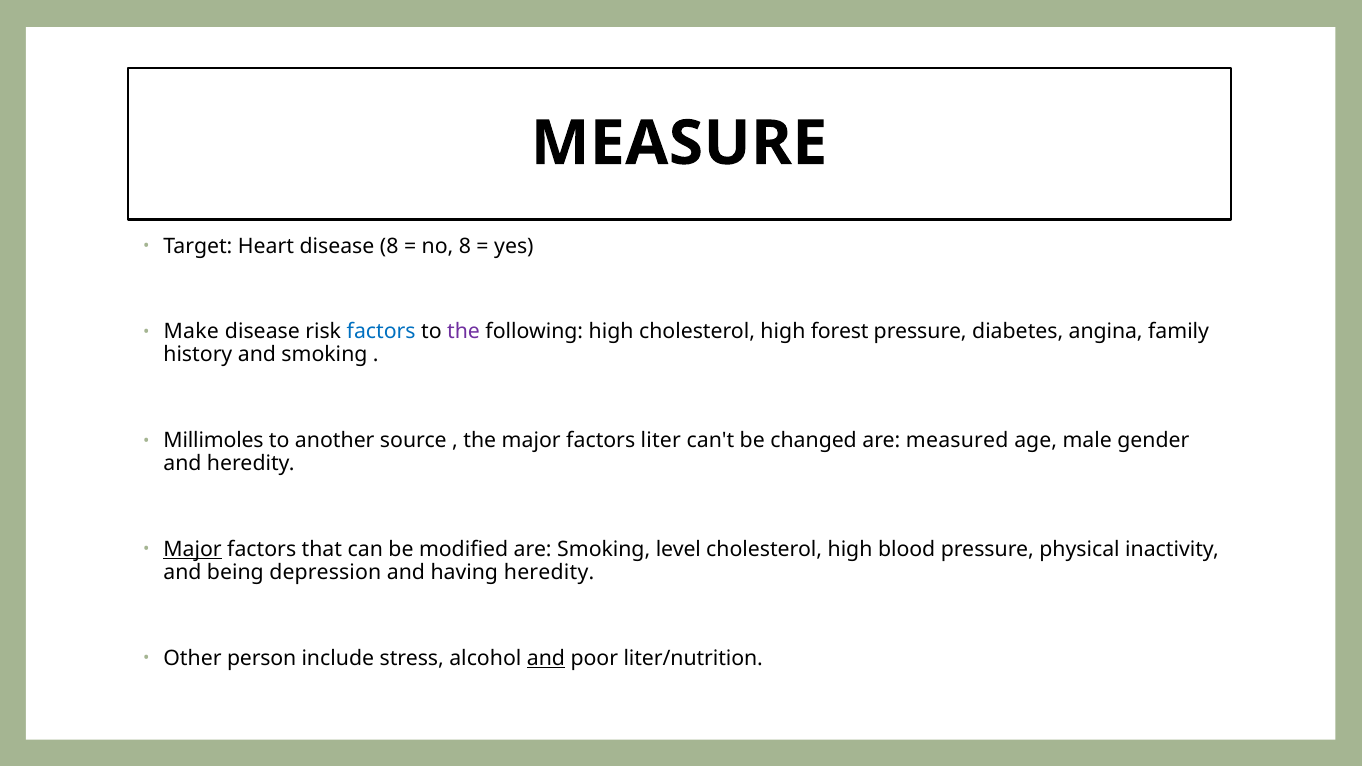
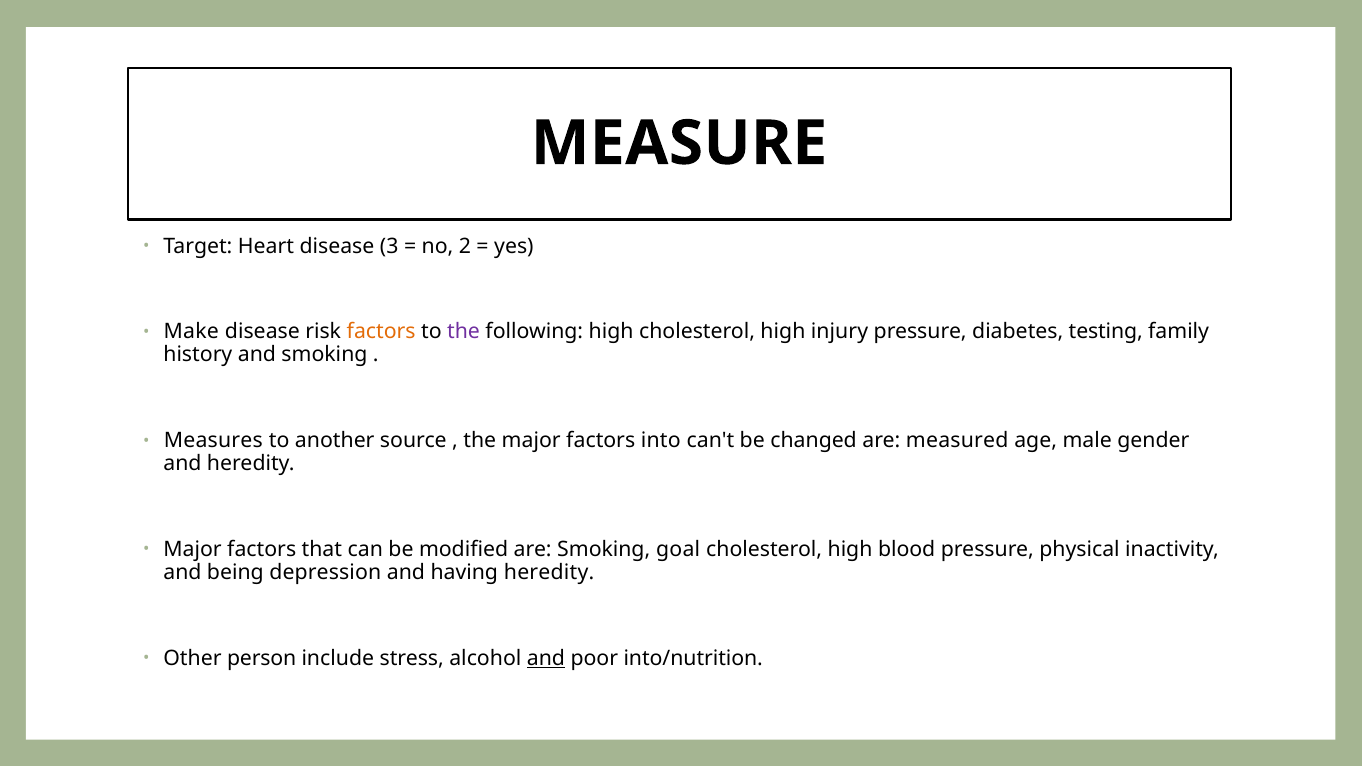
disease 8: 8 -> 3 (389, 246)
no 8: 8 -> 2 (465, 246)
factors colour: blue -> orange (381, 332)
forest: forest -> injury (839, 332)
angina: angina -> testing (1106, 332)
Millimoles: Millimoles -> Measures (213, 441)
liter: liter -> into (661, 441)
Major underline: present -> none (193, 549)
level: level -> goal (678, 549)
liter/nutrition: liter/nutrition -> into/nutrition (693, 658)
